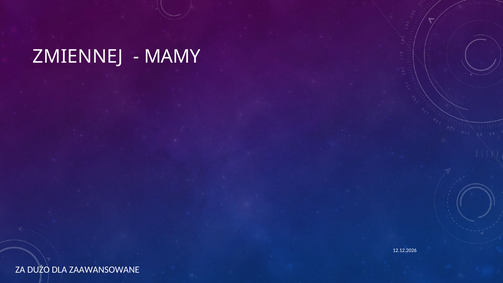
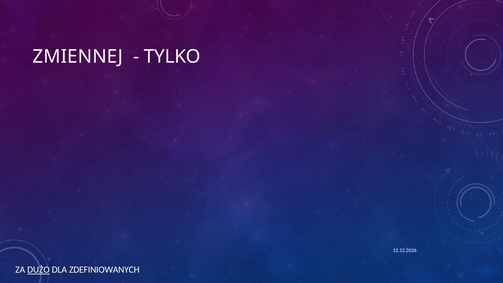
MAMY: MAMY -> TYLKO (172, 56)
DUŻO underline: none -> present (38, 270)
ZAAWANSOWANE: ZAAWANSOWANE -> ZDEFINIOWANYCH (104, 270)
